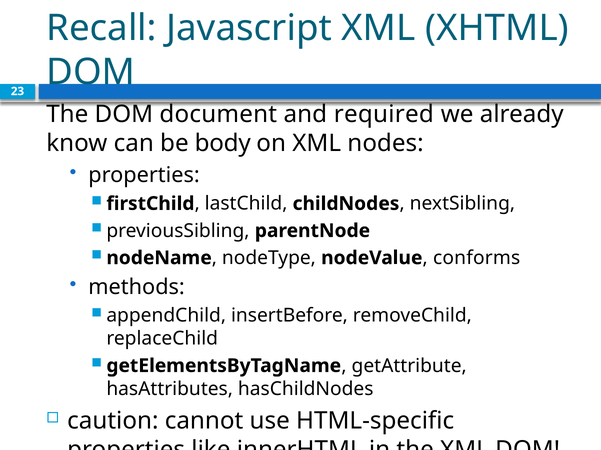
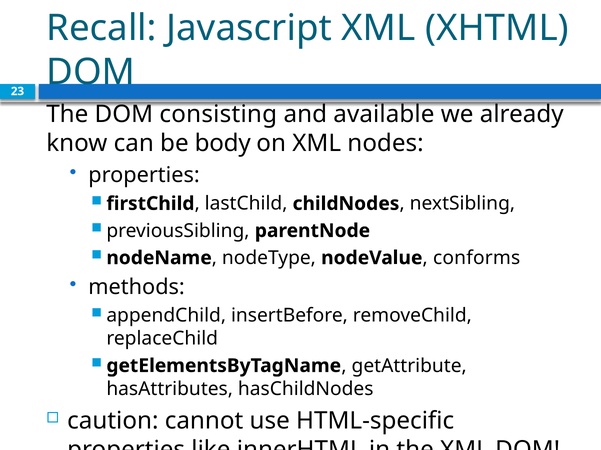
document: document -> consisting (218, 114)
required: required -> available (384, 114)
